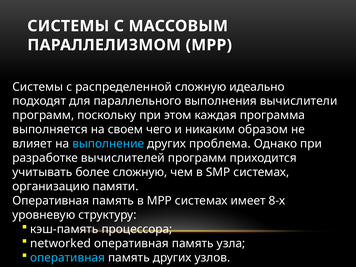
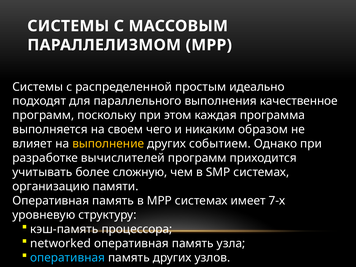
распределенной сложную: сложную -> простым (201, 87)
вычислители: вычислители -> качественное (299, 101)
выполнение colour: light blue -> yellow (108, 144)
проблема: проблема -> событием (220, 144)
8-х: 8-х -> 7-х (277, 201)
